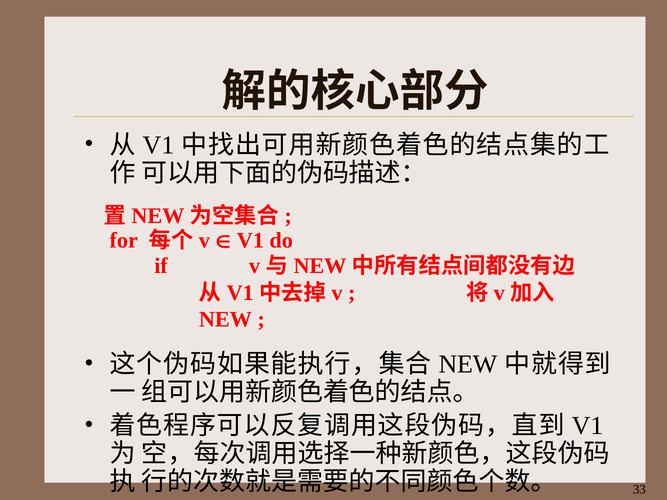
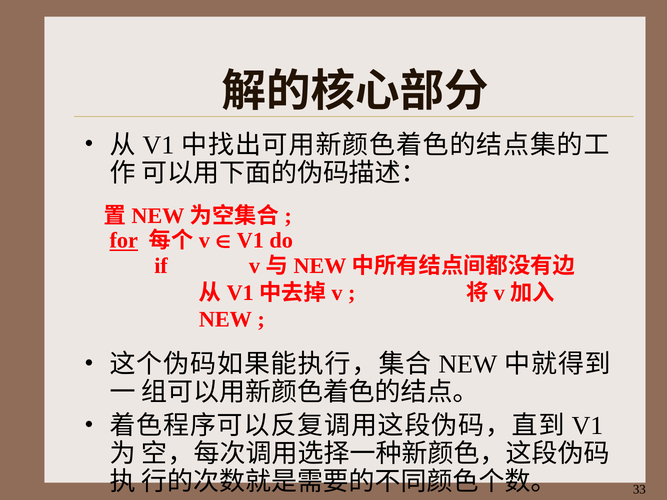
for underline: none -> present (124, 241)
